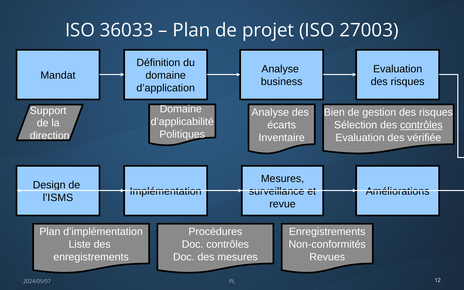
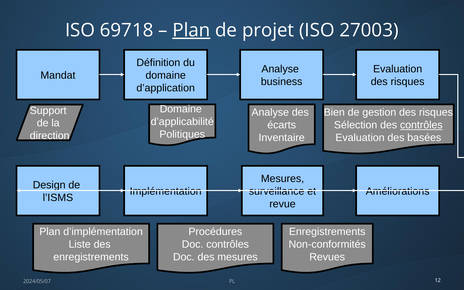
36033: 36033 -> 69718 (127, 30)
Plan underline: none -> present (191, 30)
vérifiée: vérifiée -> basées (424, 138)
